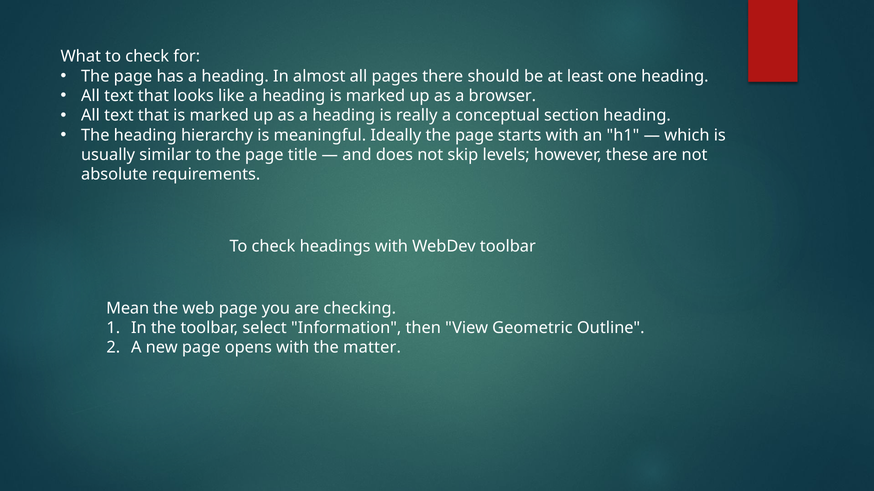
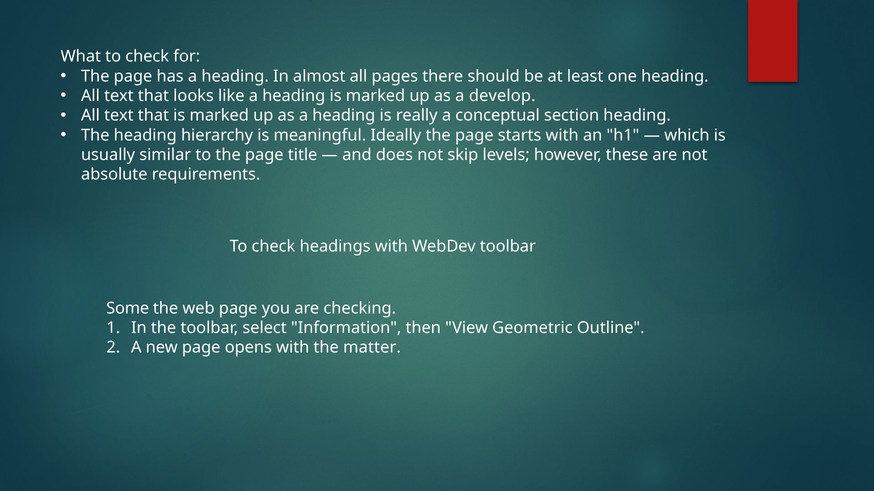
browser: browser -> develop (502, 96)
Mean: Mean -> Some (128, 309)
